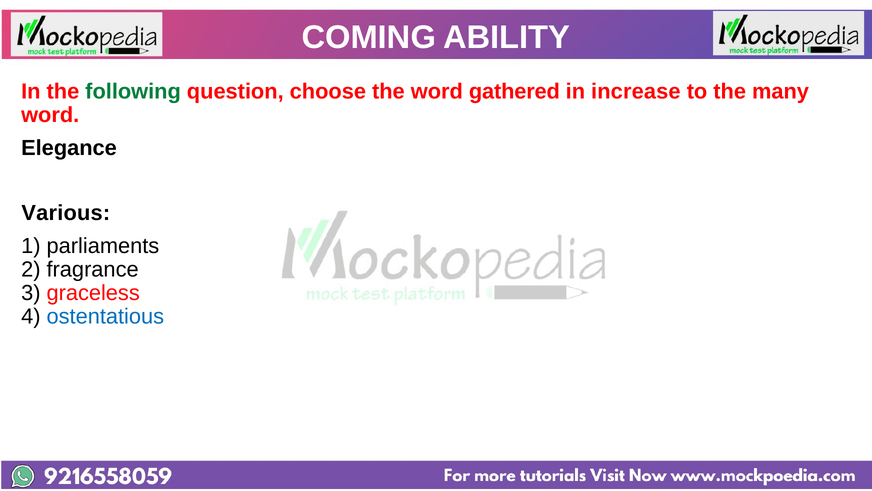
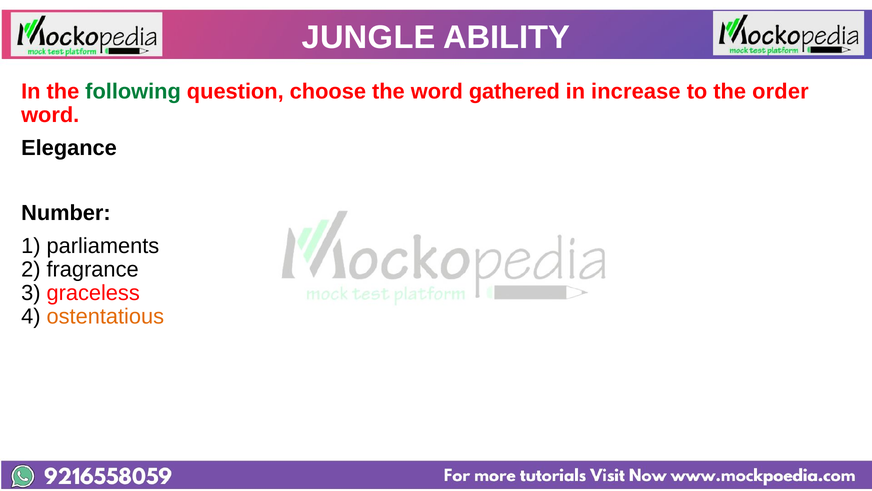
COMING: COMING -> JUNGLE (369, 37)
many: many -> order (780, 92)
Various: Various -> Number (66, 213)
ostentatious colour: blue -> orange (105, 316)
